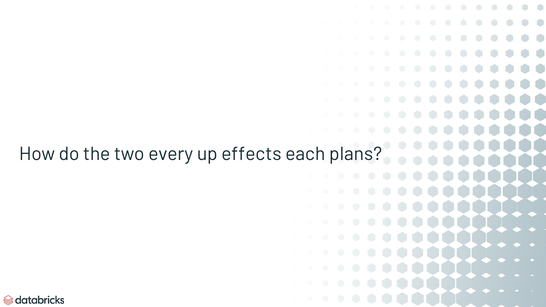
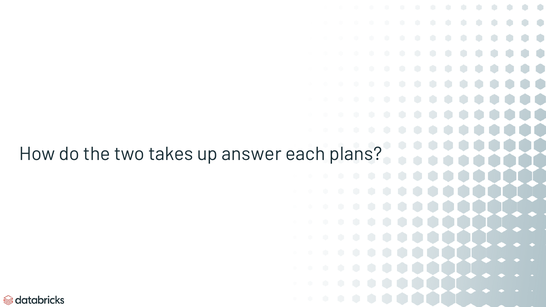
every: every -> takes (171, 154)
effects: effects -> answer (252, 154)
